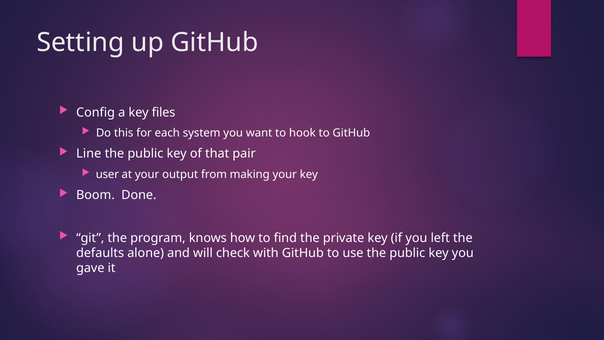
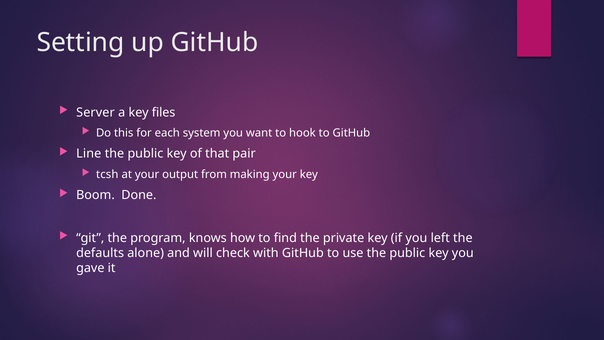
Config: Config -> Server (95, 112)
user: user -> tcsh (107, 174)
